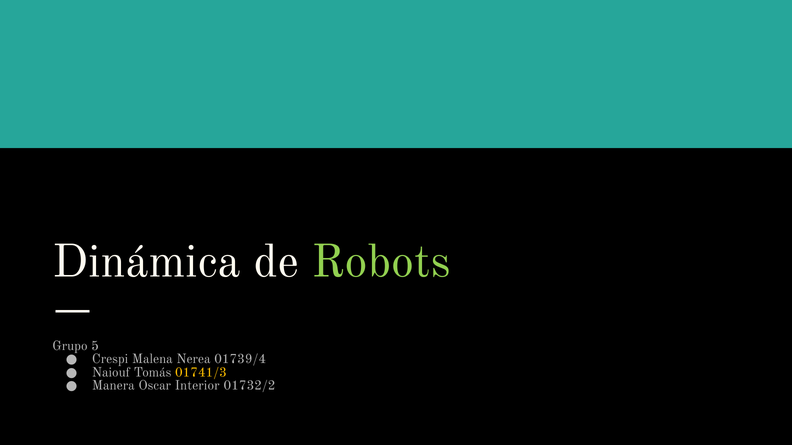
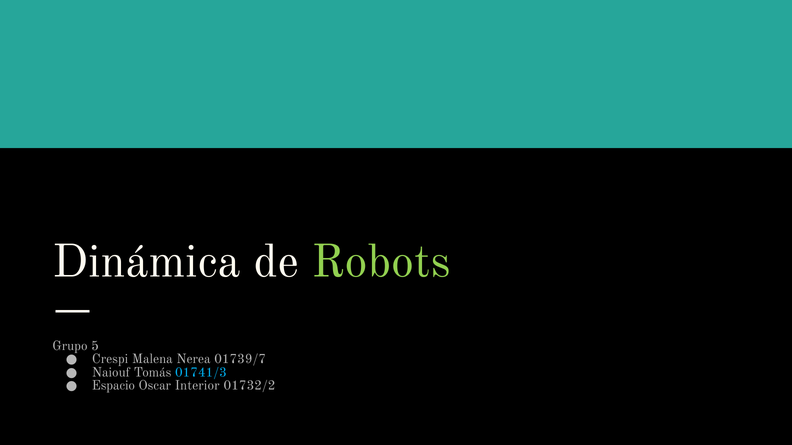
01739/4: 01739/4 -> 01739/7 (240, 359)
01741/3 colour: yellow -> light blue (201, 373)
Manera: Manera -> Espacio (113, 386)
